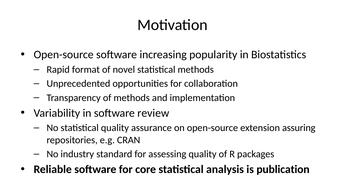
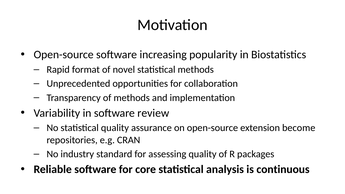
assuring: assuring -> become (299, 128)
publication: publication -> continuous (283, 169)
